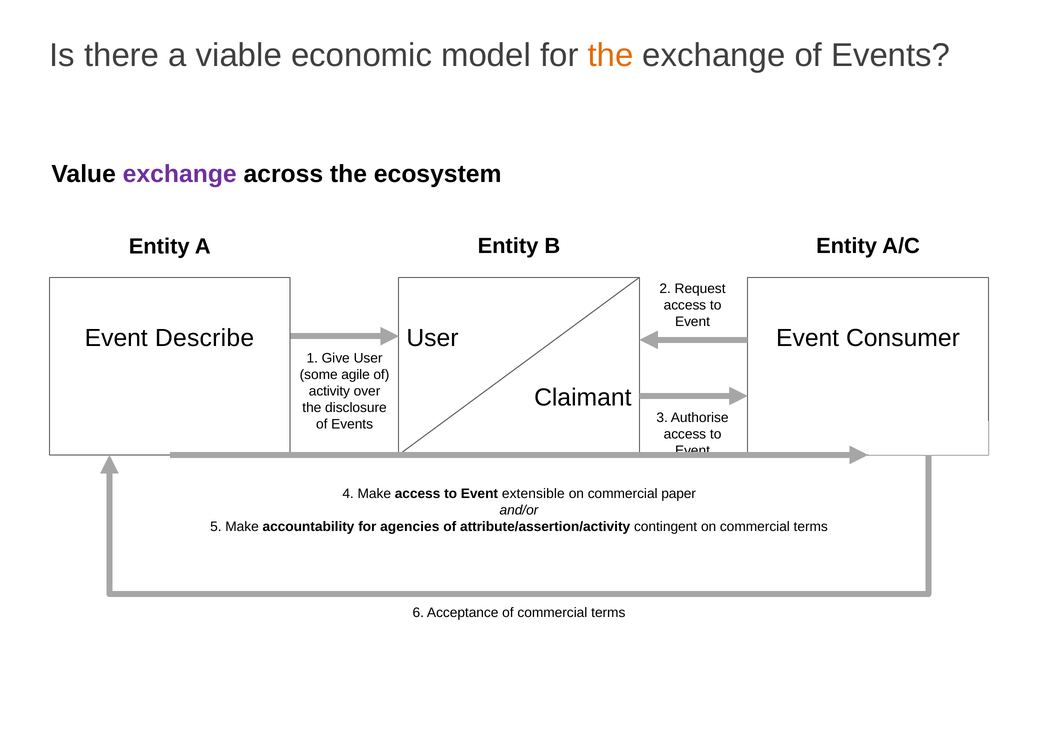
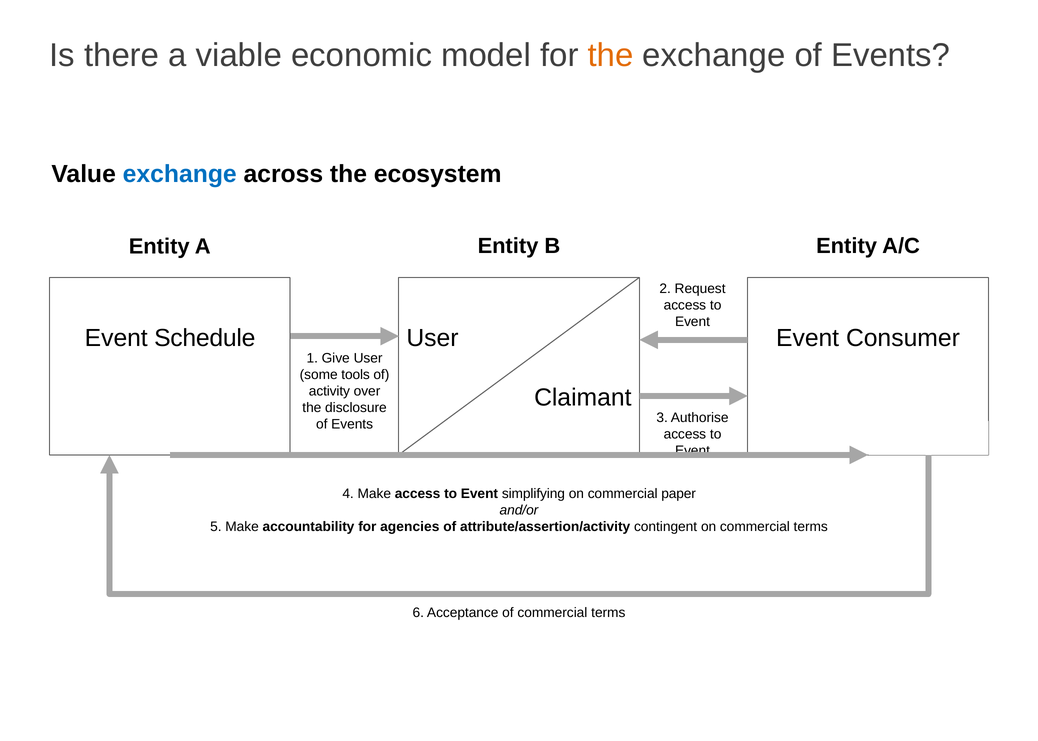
exchange colour: purple -> blue (180, 174)
Describe: Describe -> Schedule (205, 338)
agile: agile -> tools (356, 375)
extensible: extensible -> simplifying (533, 494)
